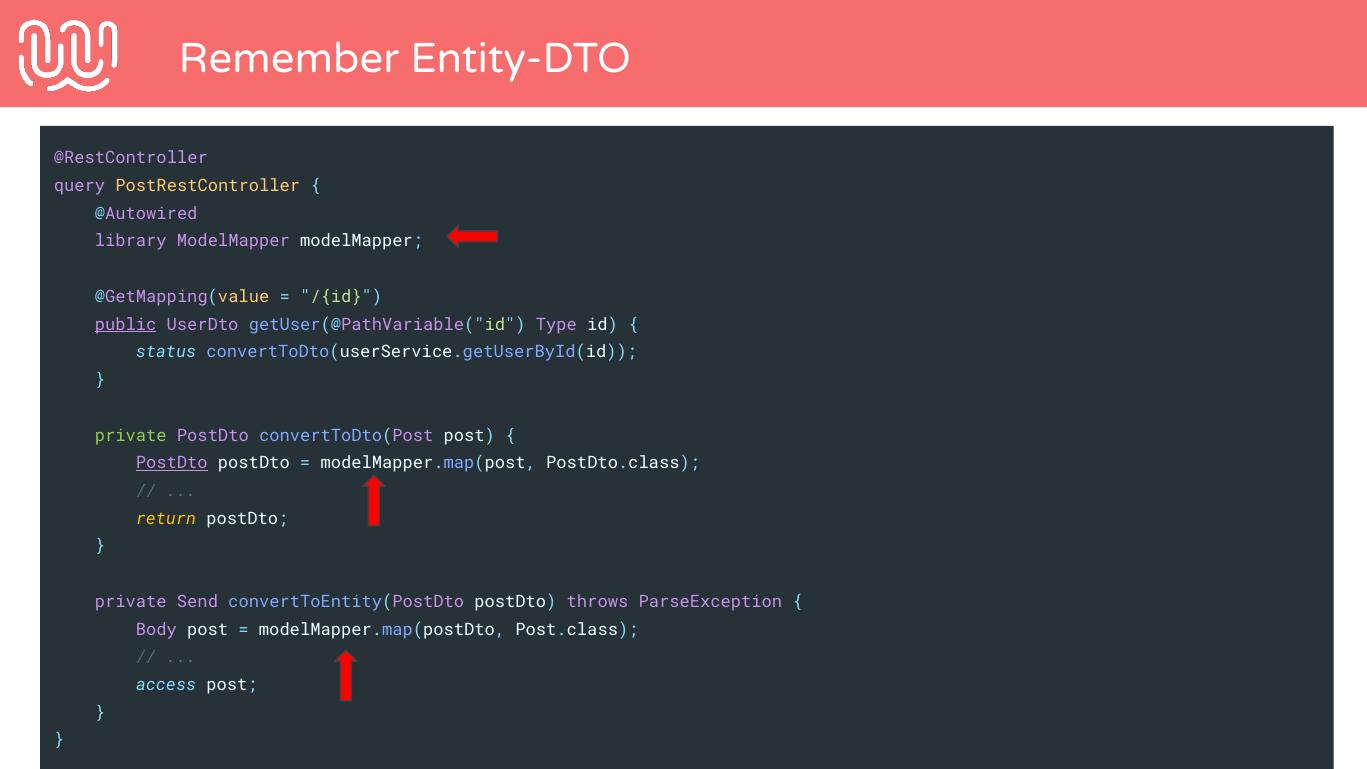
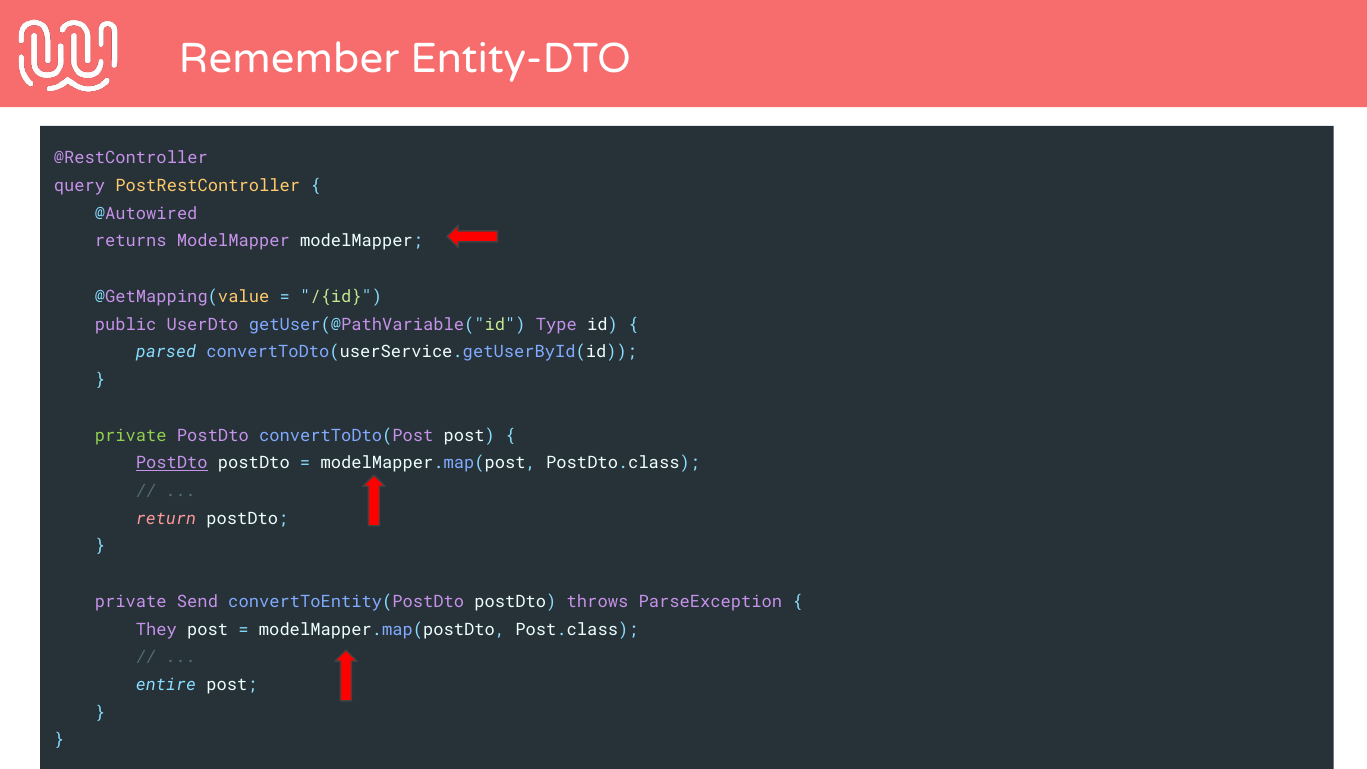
library: library -> returns (131, 241)
public underline: present -> none (126, 324)
status: status -> parsed (166, 352)
return colour: yellow -> pink (166, 518)
Body: Body -> They (156, 629)
access: access -> entire (166, 685)
